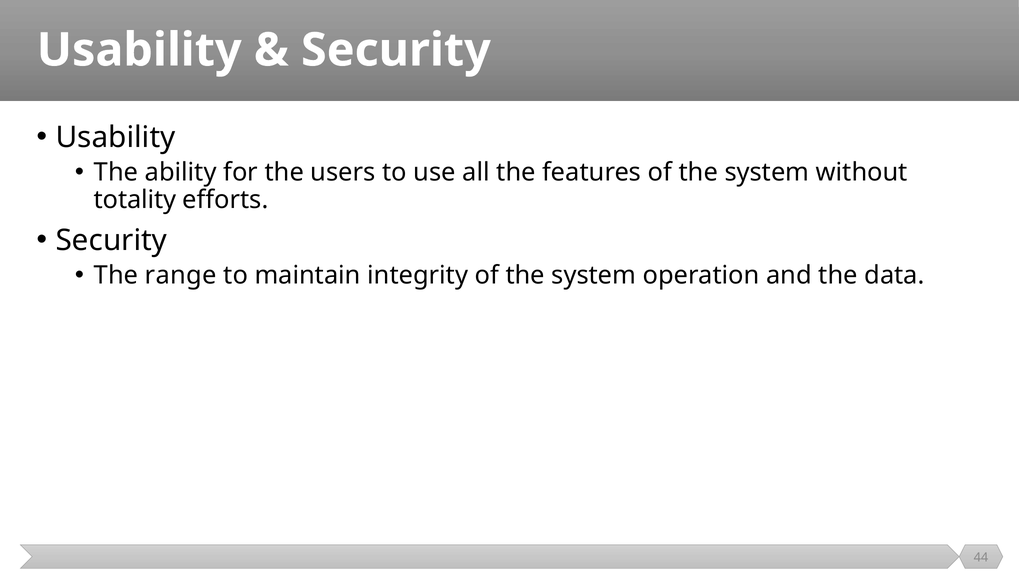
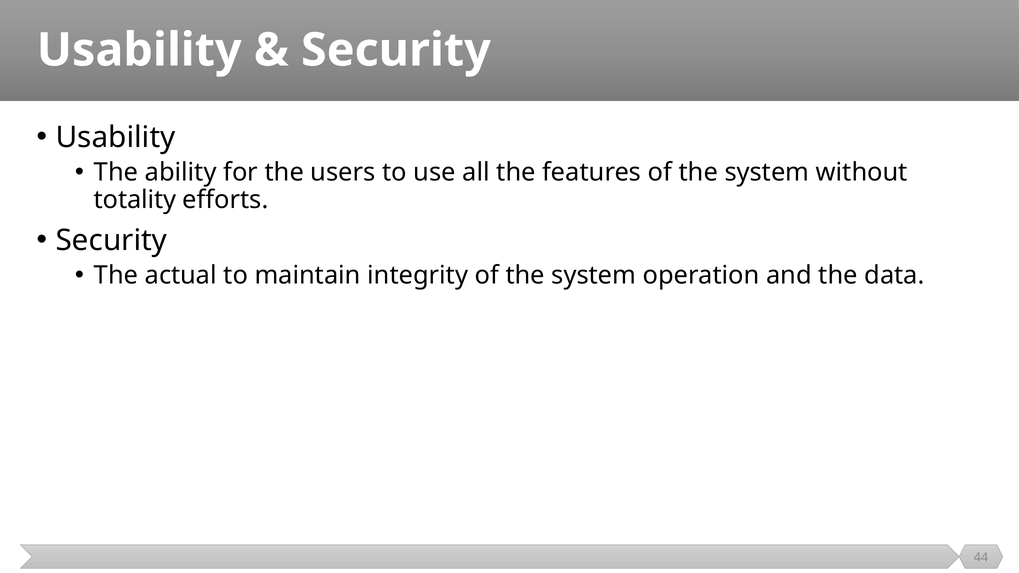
range: range -> actual (181, 275)
